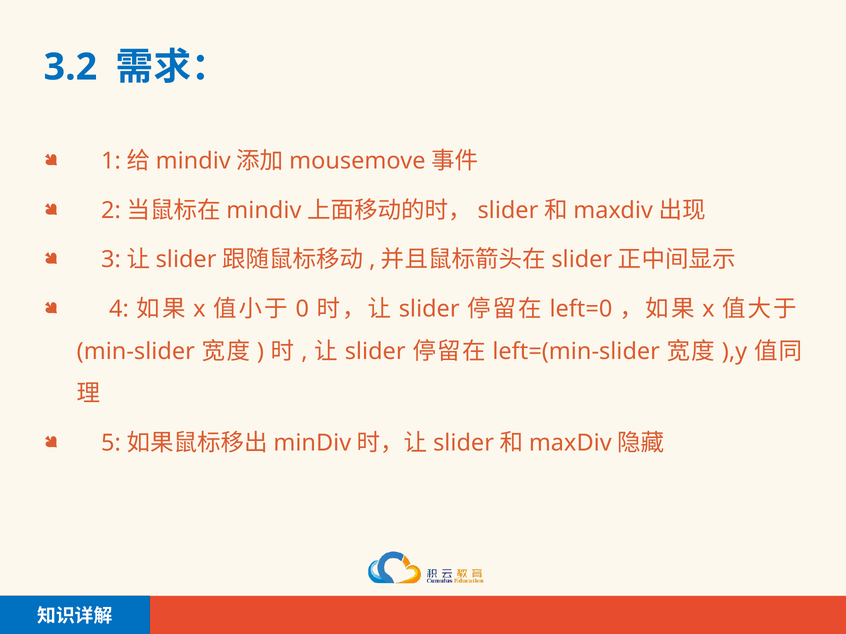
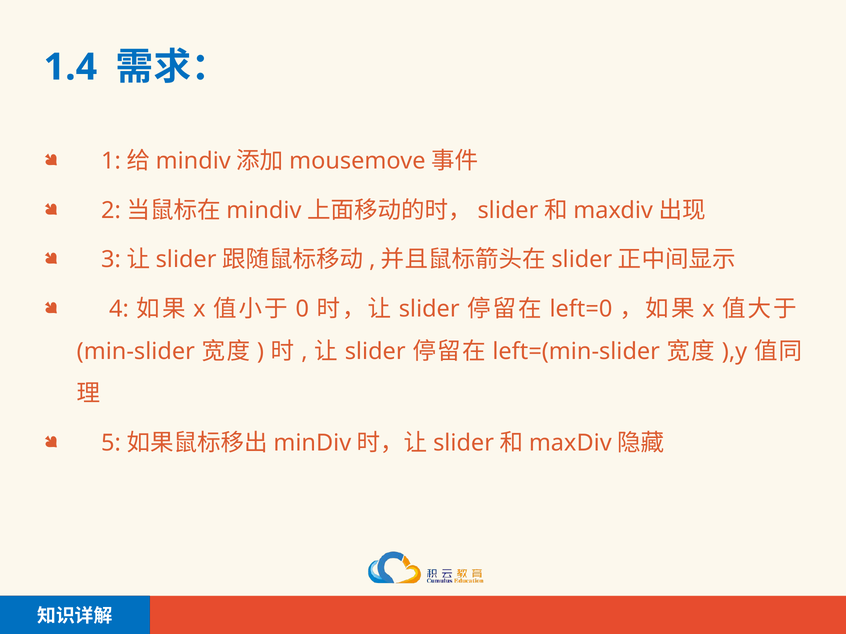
3.2: 3.2 -> 1.4 (70, 67)
